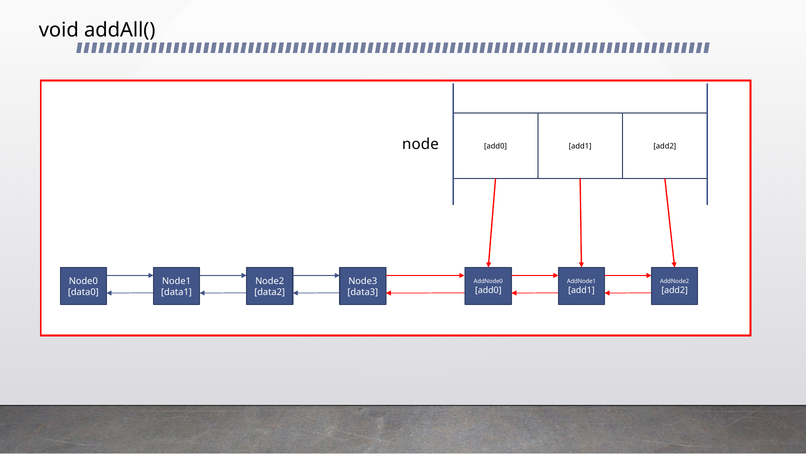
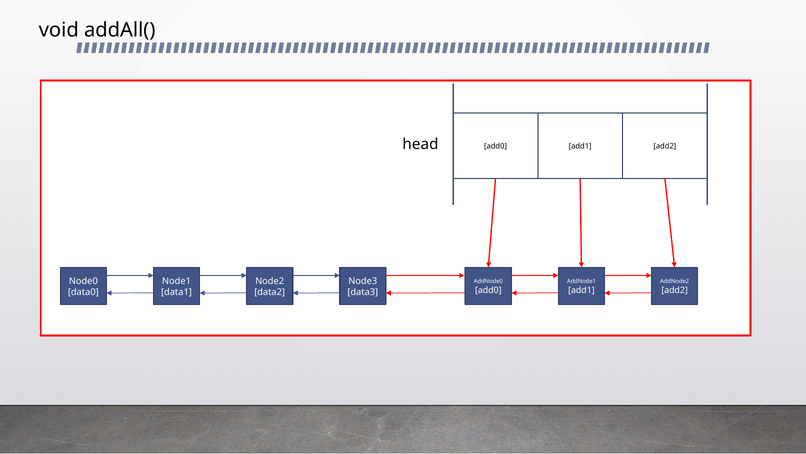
node: node -> head (420, 144)
